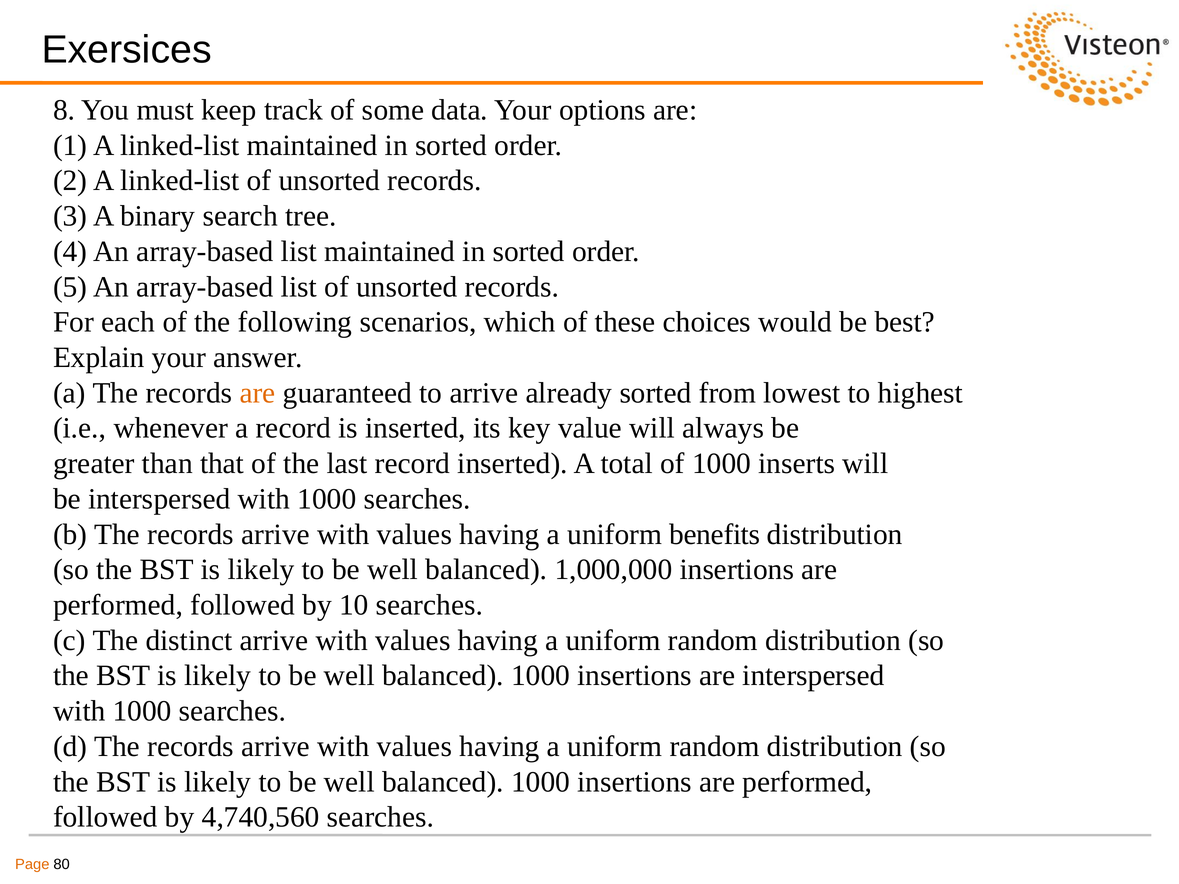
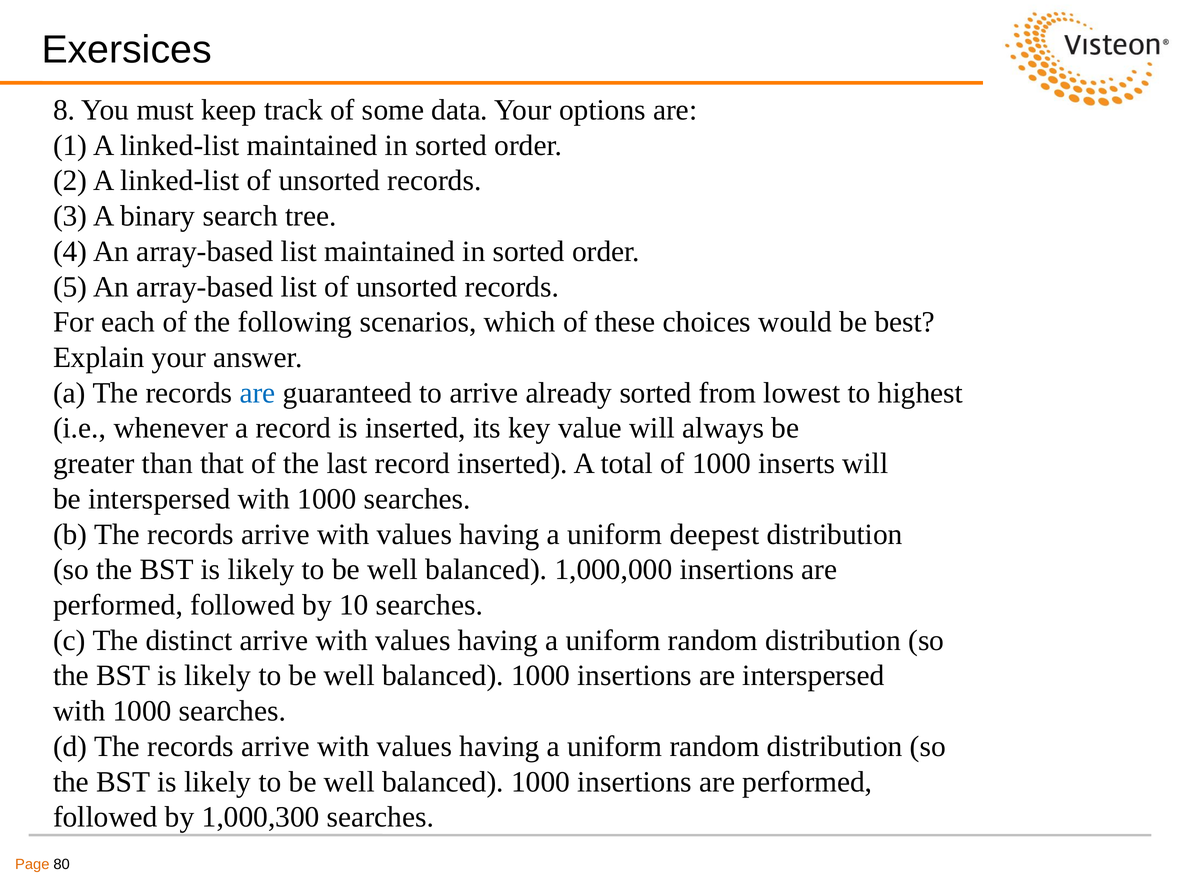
are colour: orange -> blue (258, 393)
benefits: benefits -> deepest (714, 534)
4,740,560: 4,740,560 -> 1,000,300 (261, 817)
